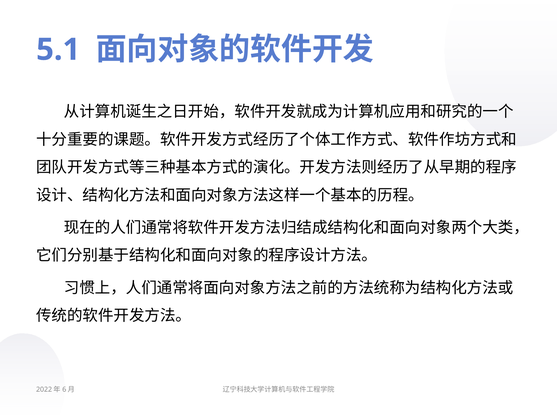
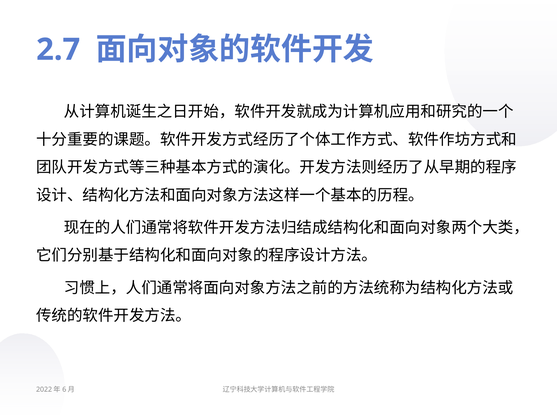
5.1: 5.1 -> 2.7 (58, 50)
